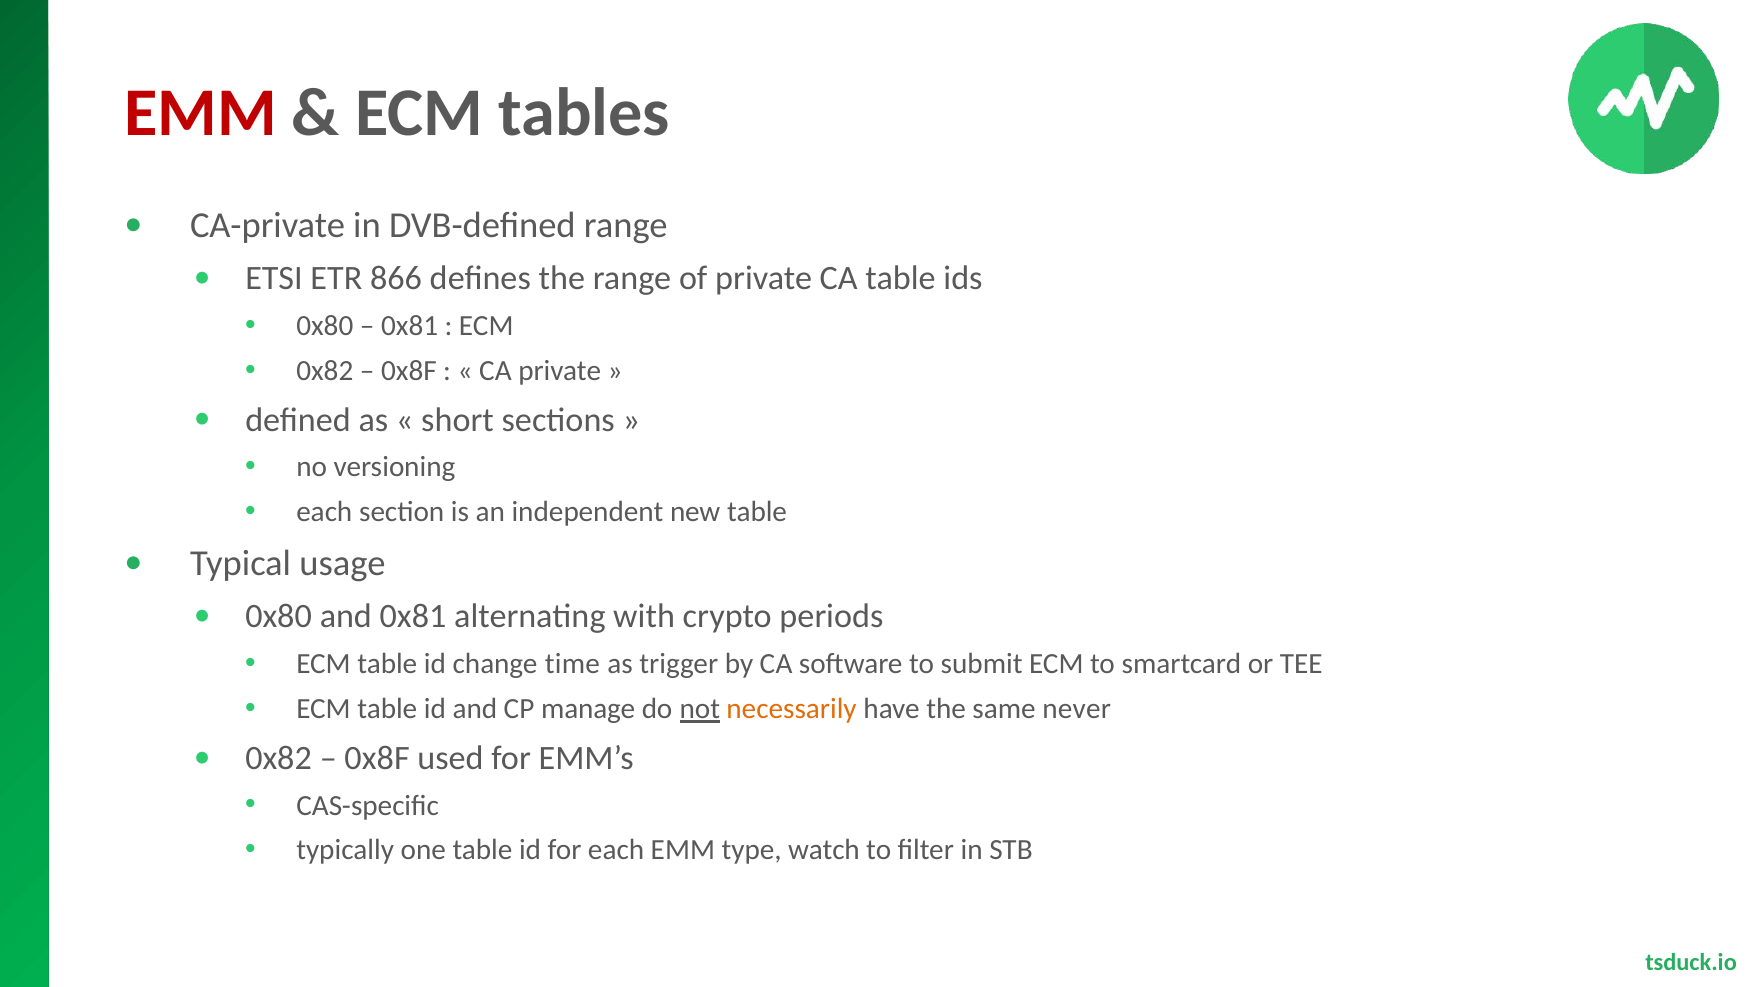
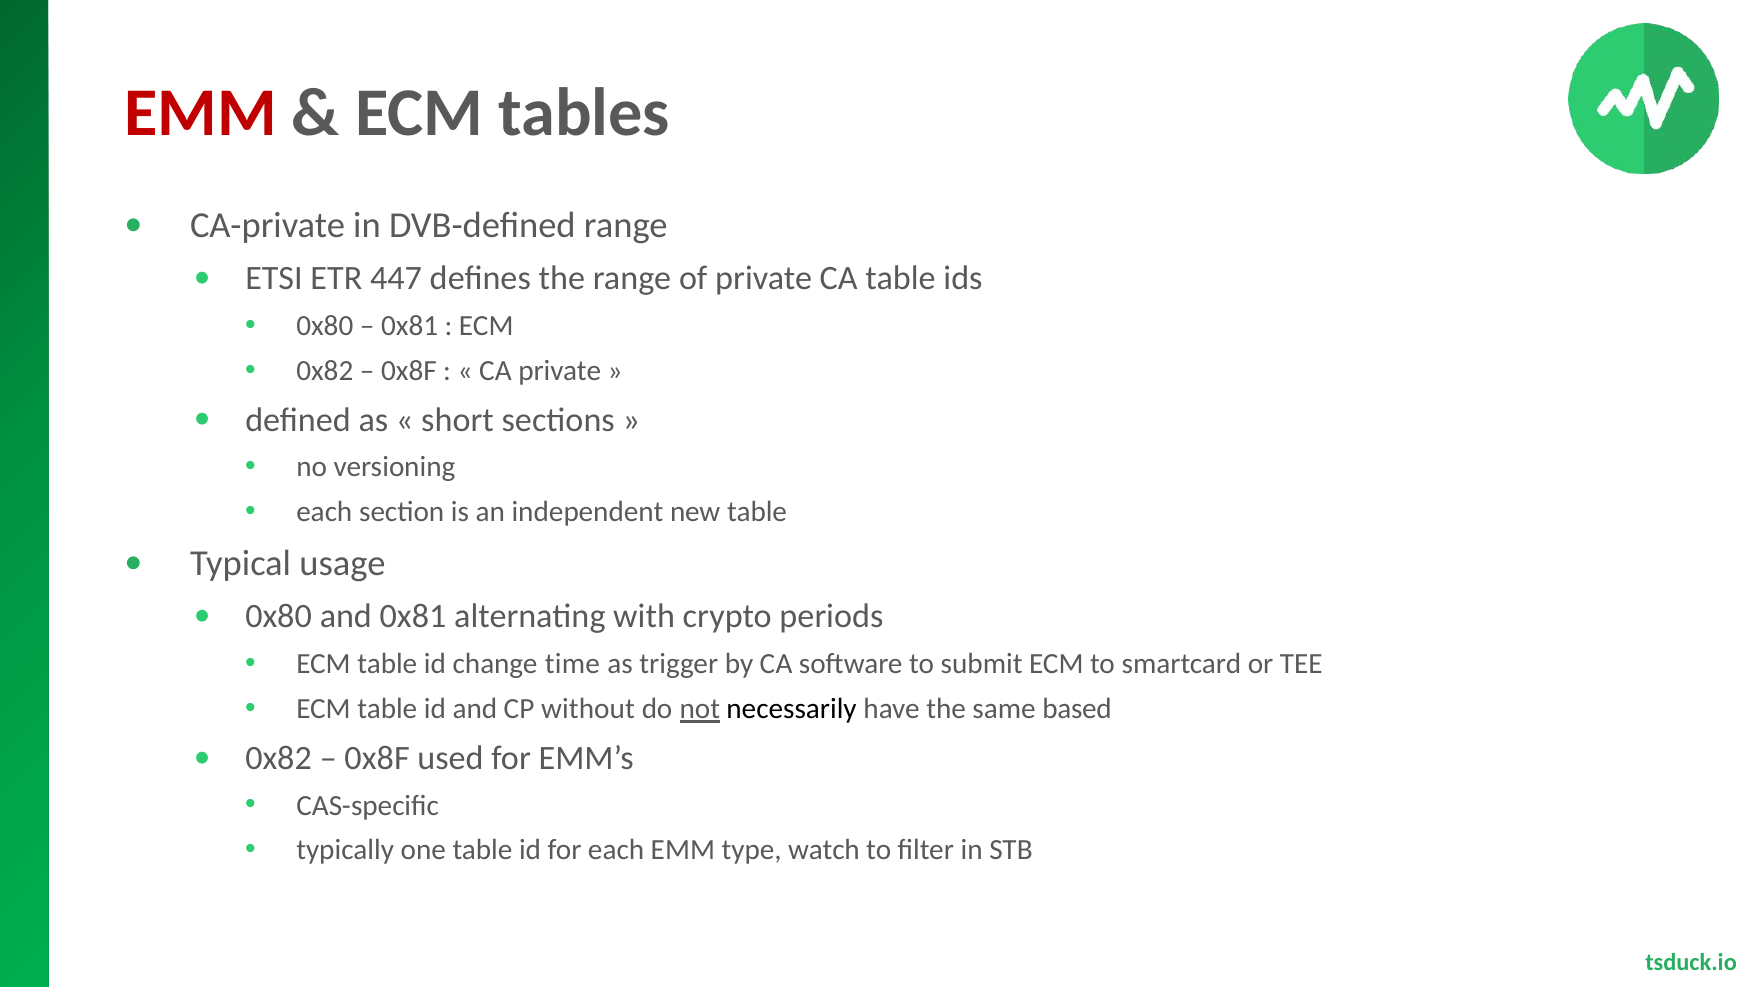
866: 866 -> 447 (396, 279)
manage: manage -> without (588, 709)
necessarily colour: orange -> black (792, 709)
never: never -> based (1077, 709)
